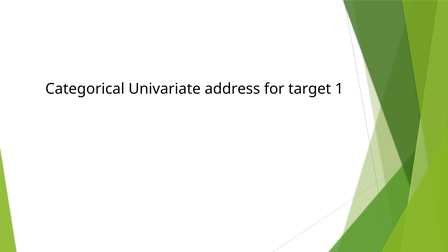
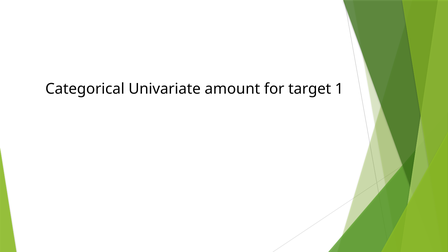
address: address -> amount (232, 89)
